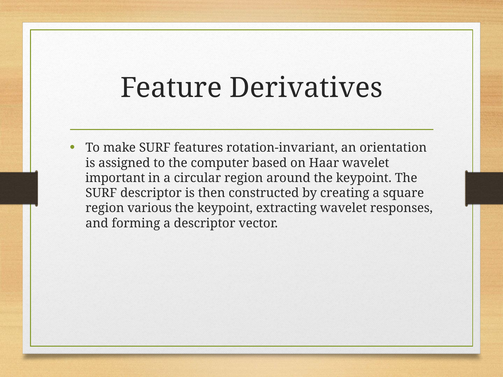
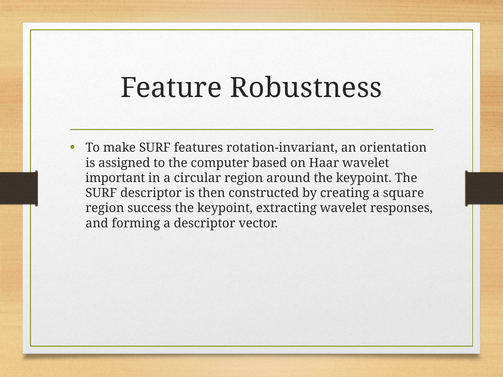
Derivatives: Derivatives -> Robustness (306, 88)
various: various -> success (150, 208)
